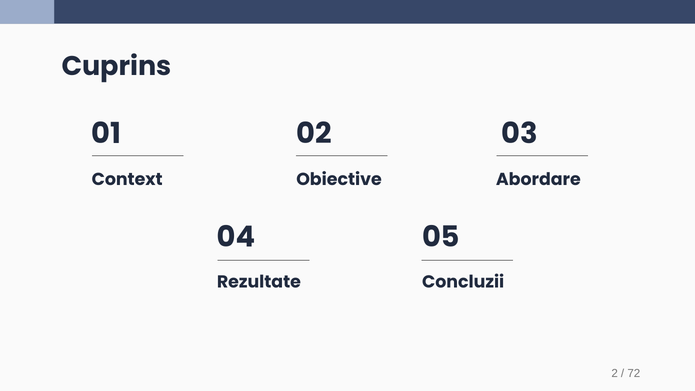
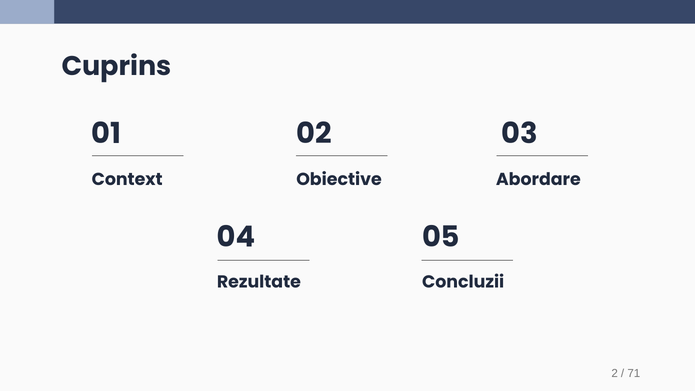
72: 72 -> 71 (634, 374)
